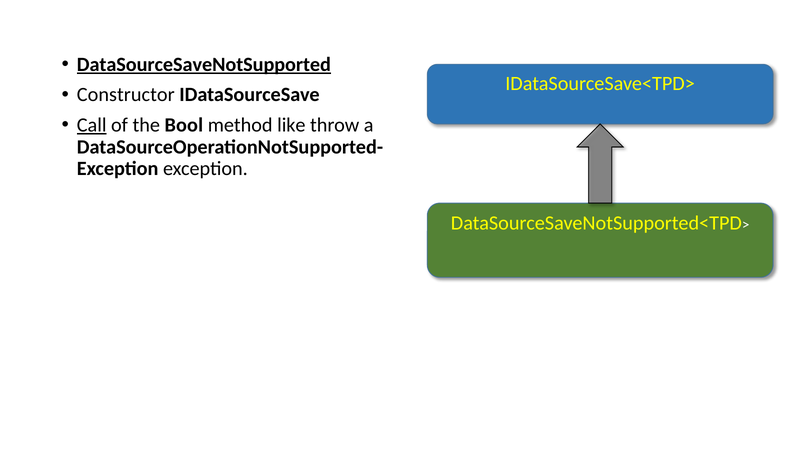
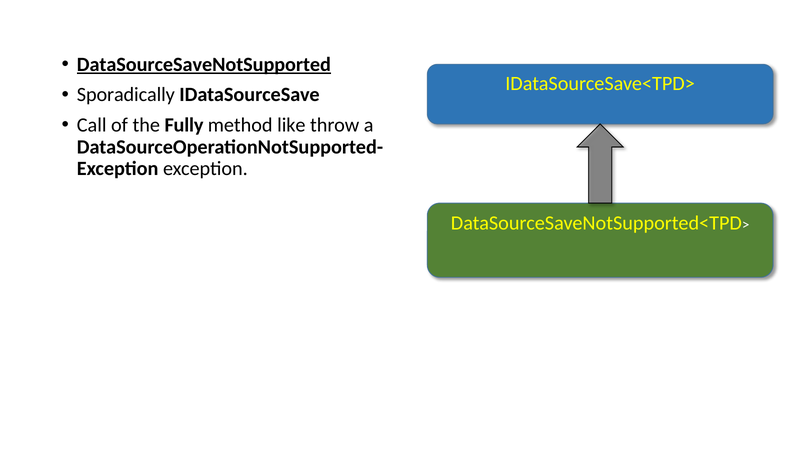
Constructor: Constructor -> Sporadically (126, 95)
Call underline: present -> none (92, 125)
Bool: Bool -> Fully (184, 125)
